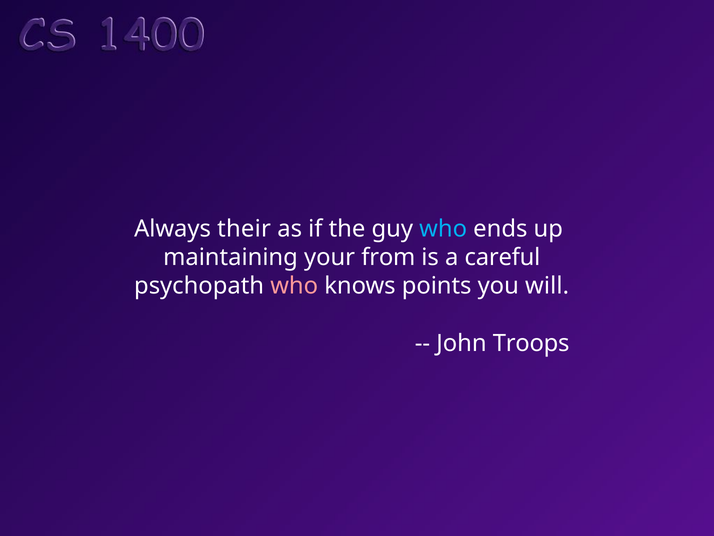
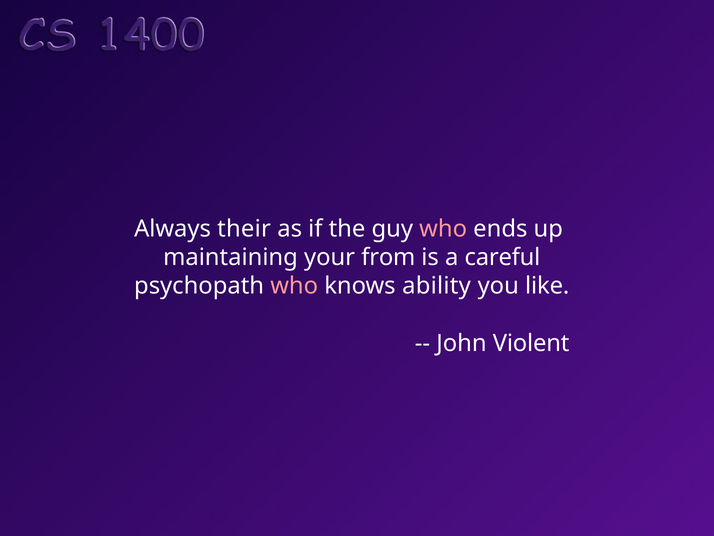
who colour: light blue -> pink (443, 229)
points: points -> ability (437, 286)
will: will -> like (547, 286)
Troops: Troops -> Violent (531, 343)
